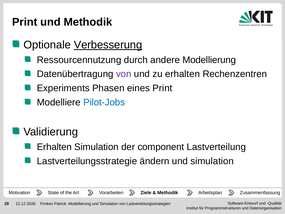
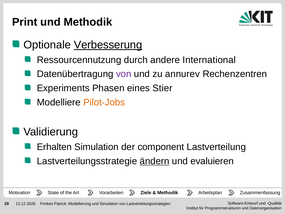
andere Modellierung: Modellierung -> International (209, 60)
zu erhalten: erhalten -> annurev (183, 74)
eines Print: Print -> Stier (162, 88)
Pilot-Jobs colour: blue -> orange (104, 102)
ändern underline: none -> present (155, 161)
simulation: simulation -> evaluieren (212, 161)
